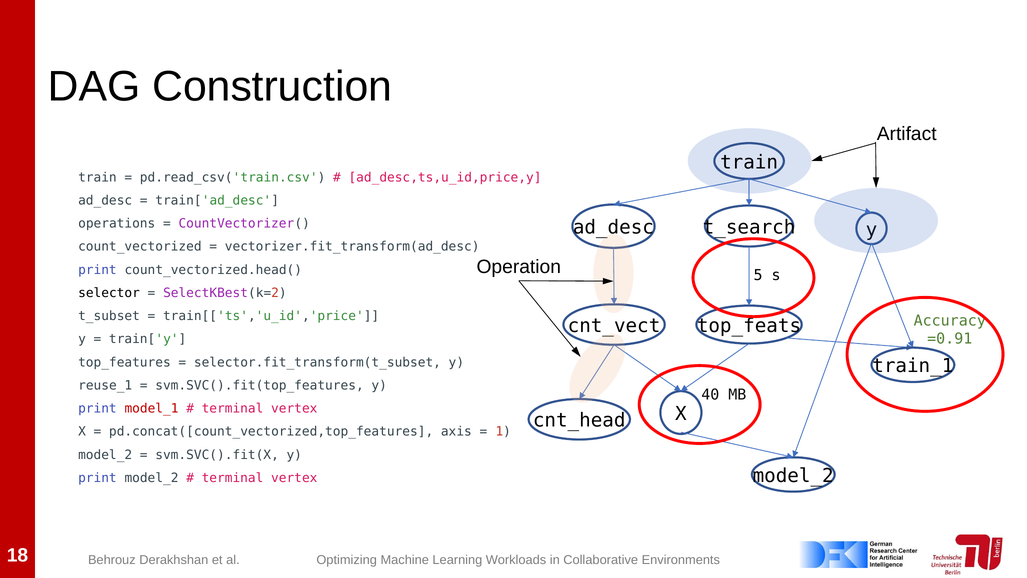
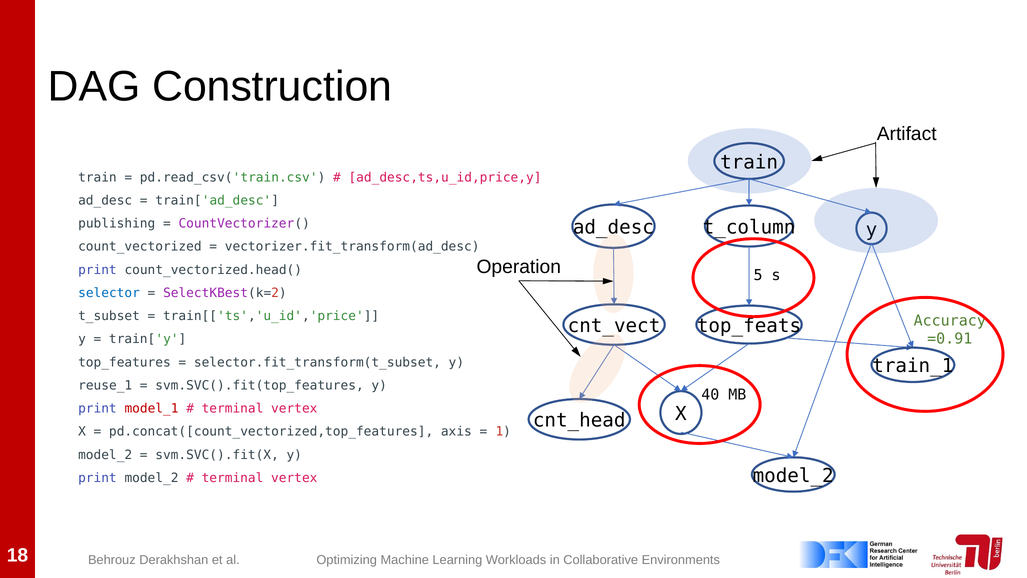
operations: operations -> publishing (117, 223)
t_search: t_search -> t_column (749, 227)
selector colour: black -> blue (109, 293)
